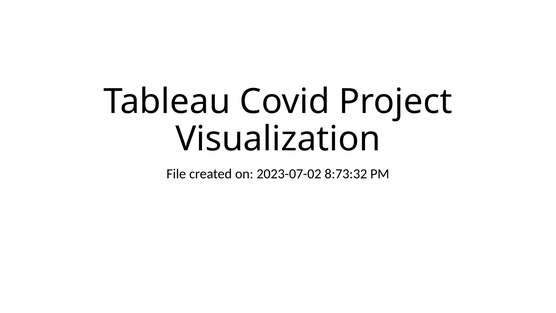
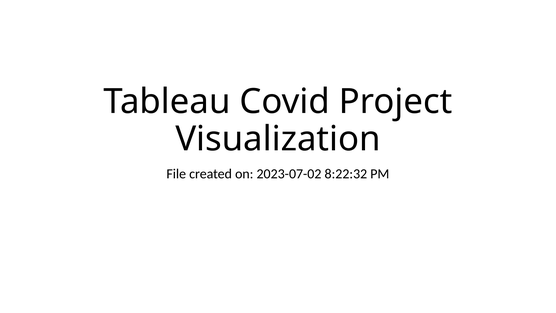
8:73:32: 8:73:32 -> 8:22:32 (346, 174)
